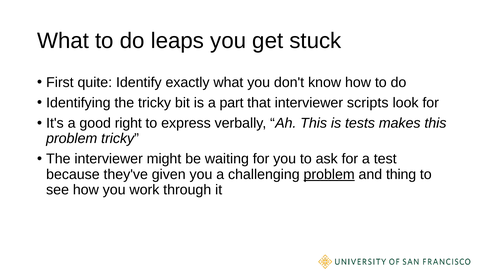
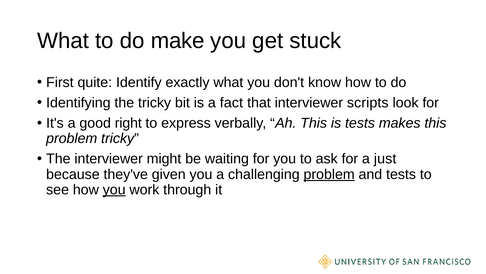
leaps: leaps -> make (178, 41)
part: part -> fact (231, 103)
test: test -> just (385, 159)
and thing: thing -> tests (401, 174)
you underline: none -> present (114, 189)
